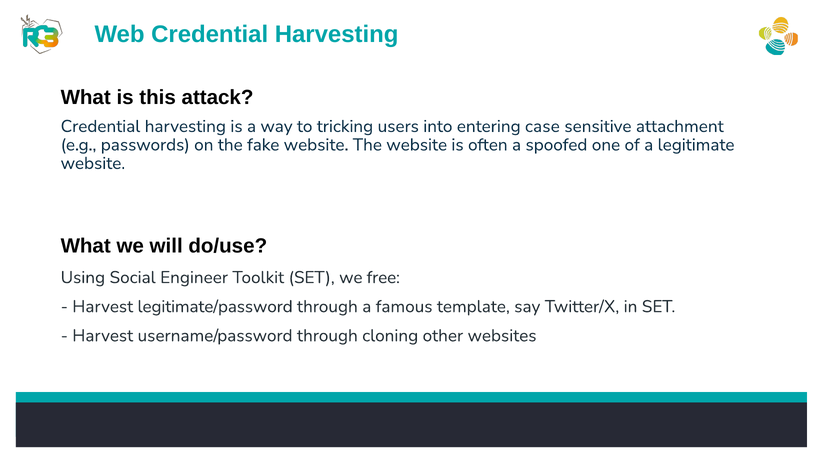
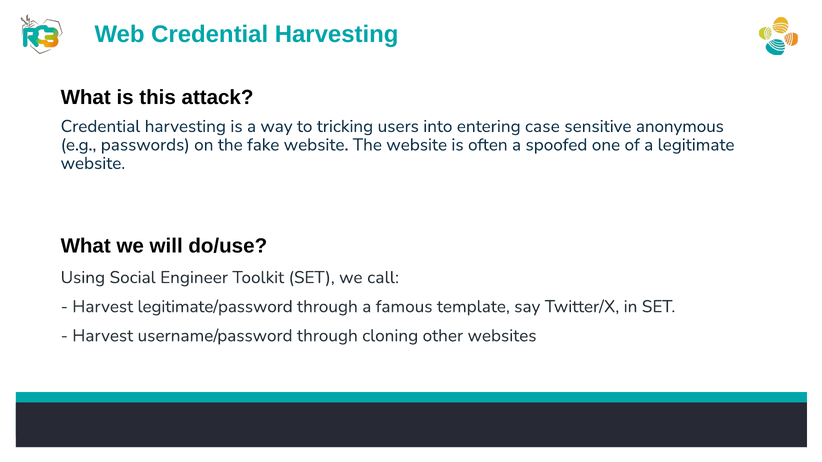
attachment: attachment -> anonymous (680, 126)
free: free -> call (383, 278)
